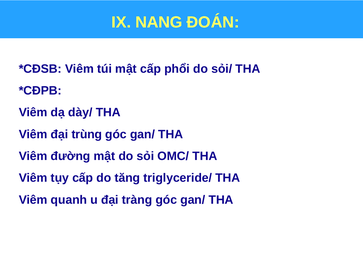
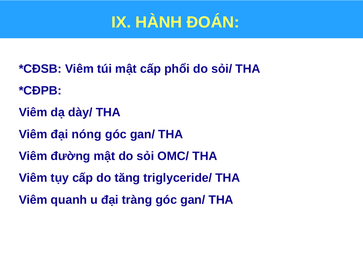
NANG: NANG -> HÀNH (159, 22)
trùng: trùng -> nóng (87, 134)
